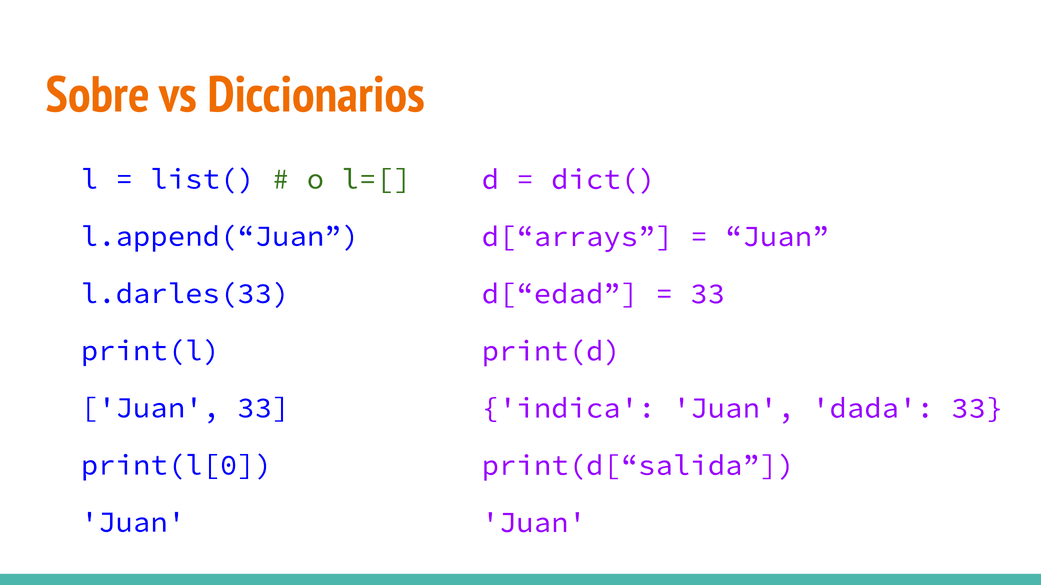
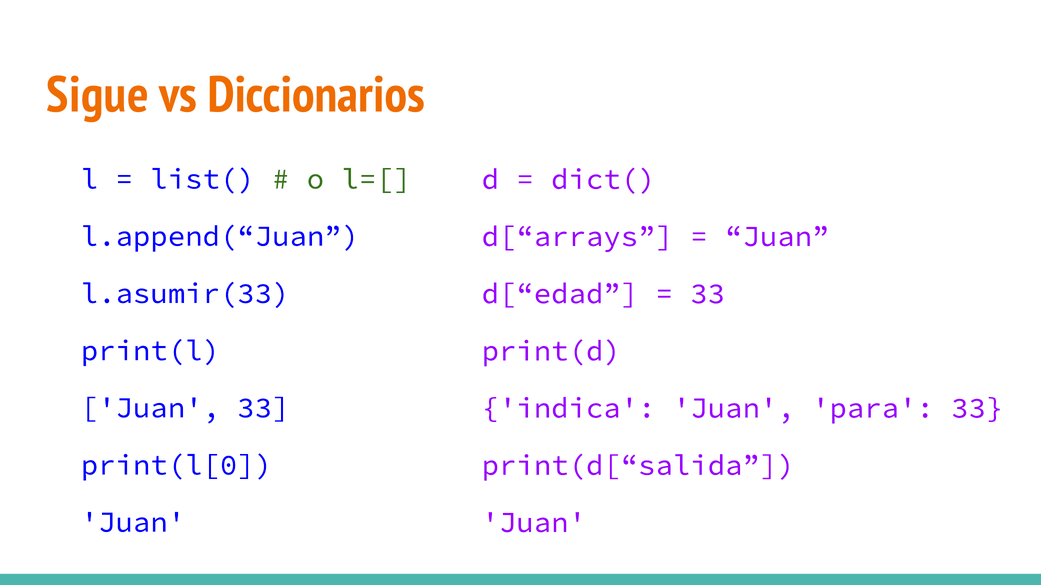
Sobre: Sobre -> Sigue (98, 95)
l.darles(33: l.darles(33 -> l.asumir(33 (185, 294)
dada: dada -> para (873, 408)
